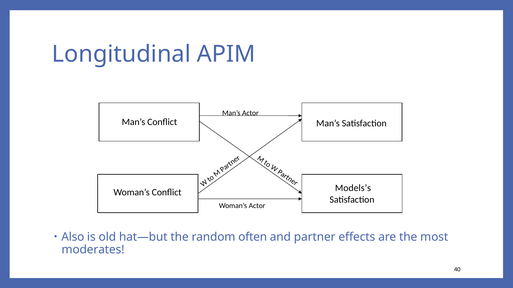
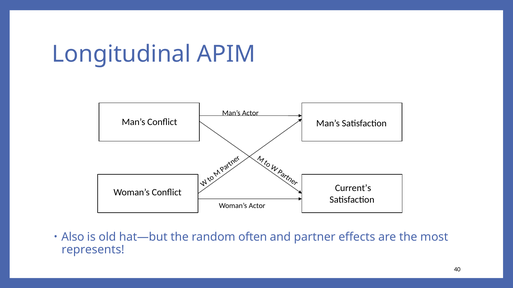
Models’s: Models’s -> Current’s (353, 188)
moderates: moderates -> represents (93, 250)
